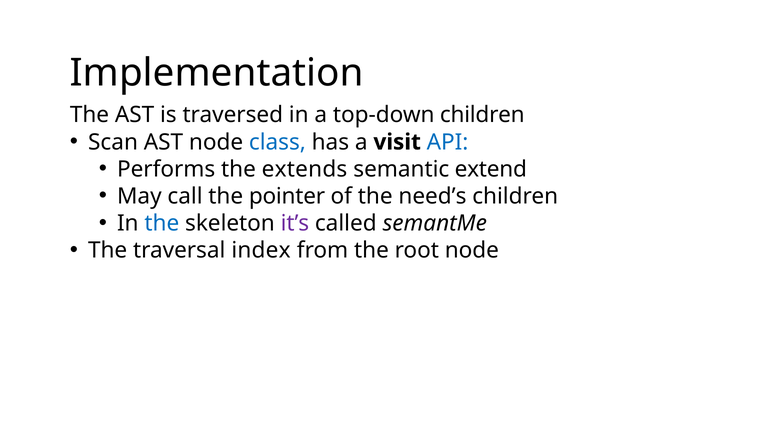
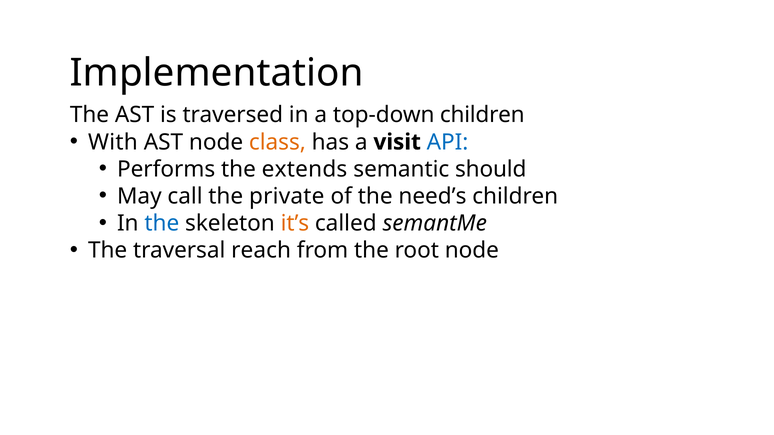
Scan: Scan -> With (113, 142)
class colour: blue -> orange (277, 142)
extend: extend -> should (491, 169)
pointer: pointer -> private (287, 196)
it’s colour: purple -> orange (295, 224)
index: index -> reach (261, 251)
